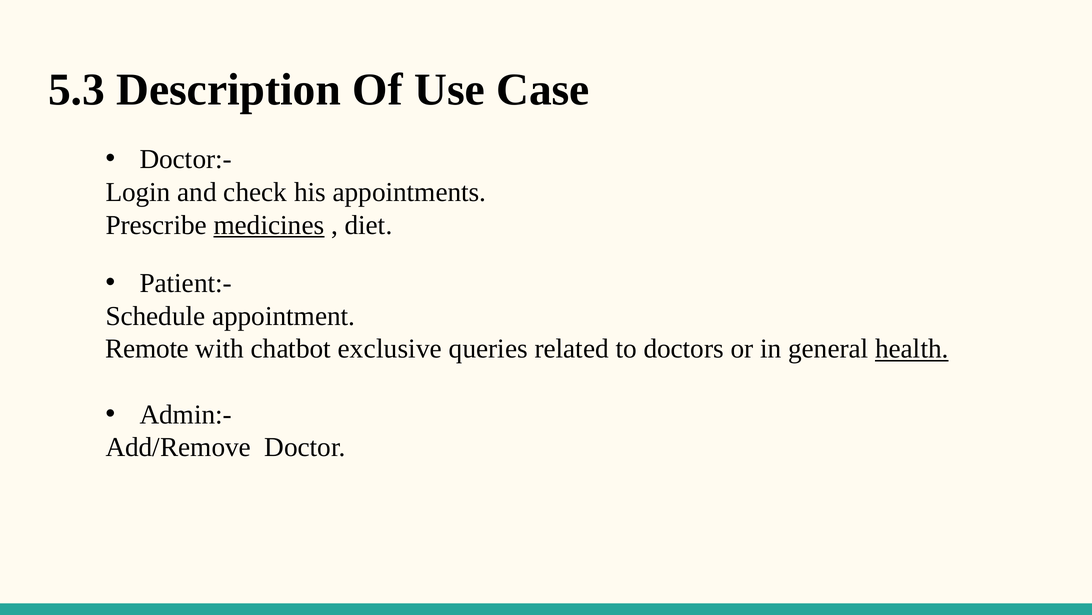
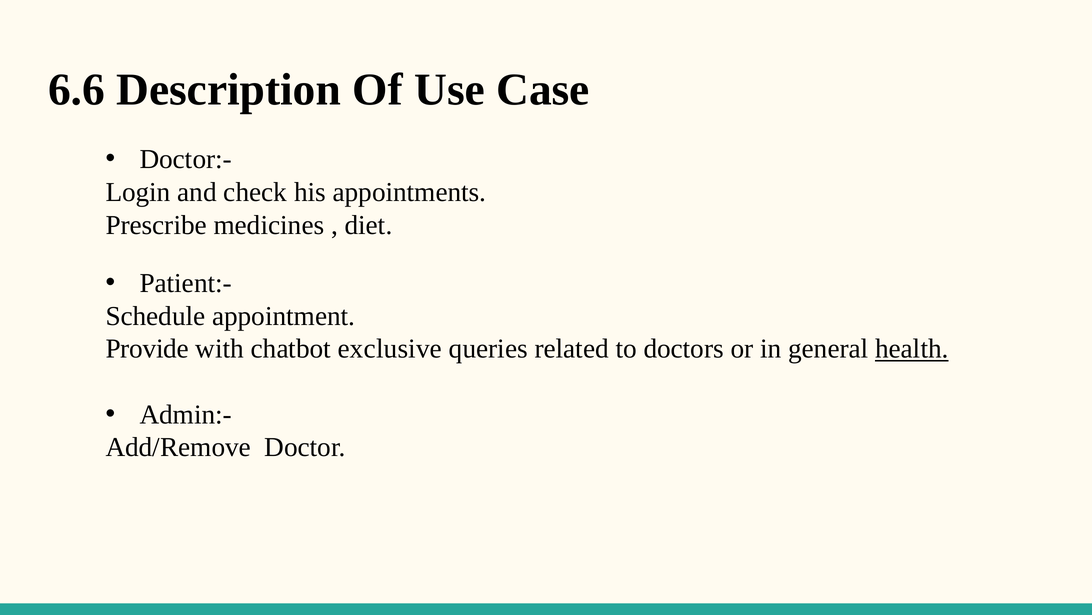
5.3: 5.3 -> 6.6 (77, 90)
medicines underline: present -> none (269, 225)
Remote: Remote -> Provide (147, 349)
